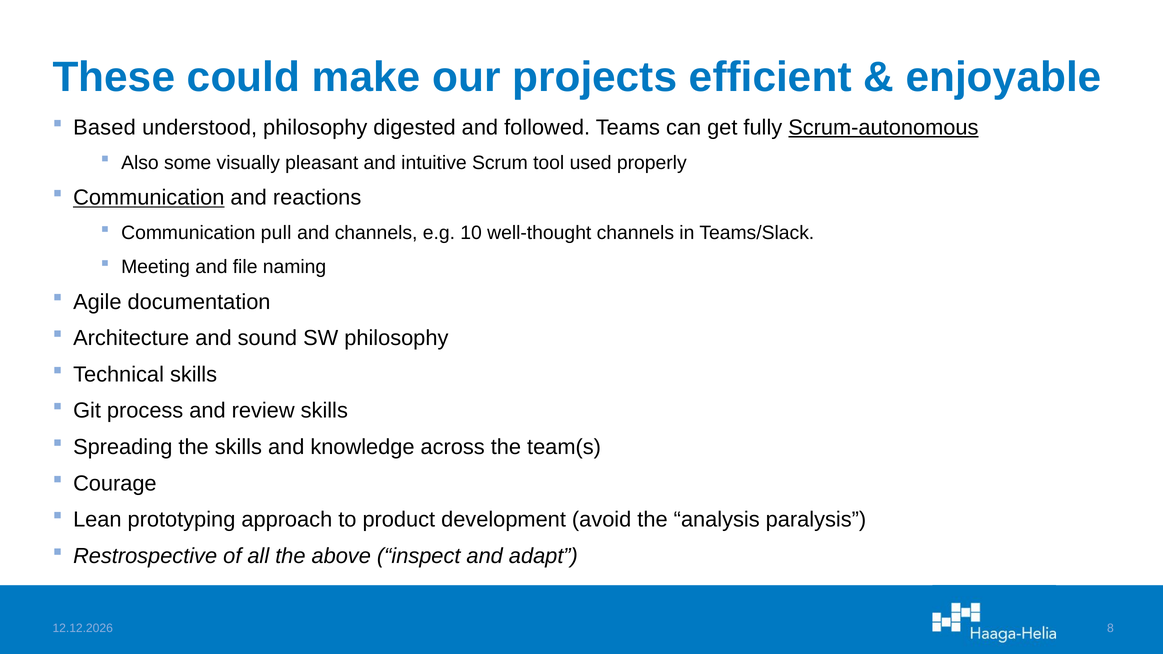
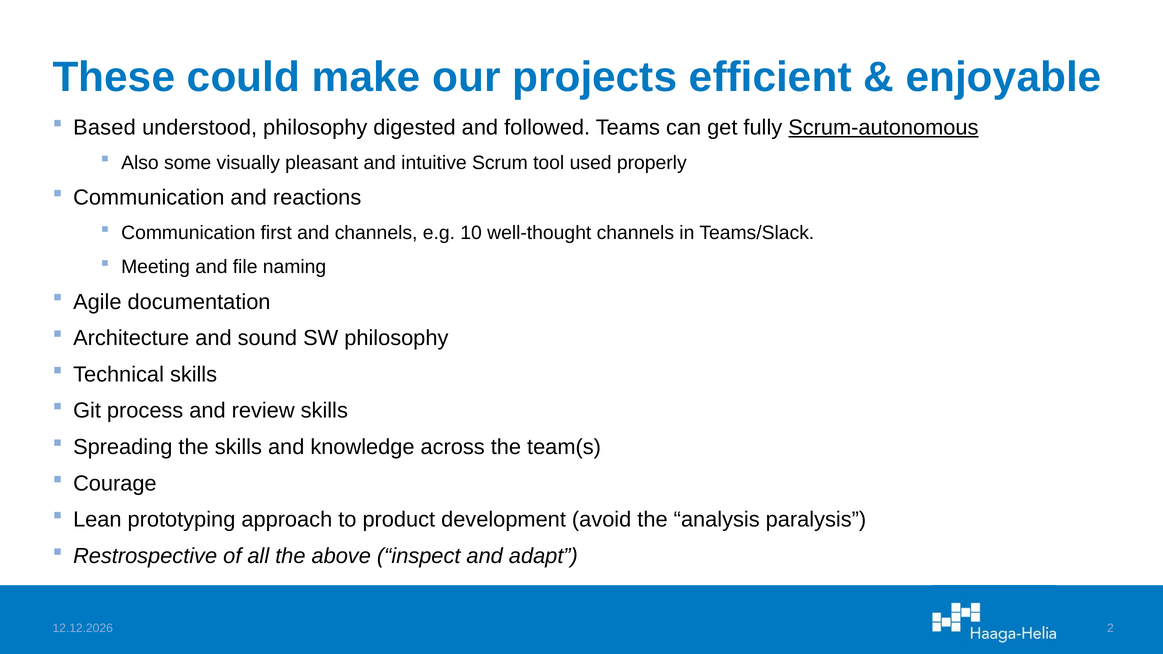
Communication underline: present -> none (149, 198)
pull: pull -> first (276, 233)
8: 8 -> 2 (1110, 628)
